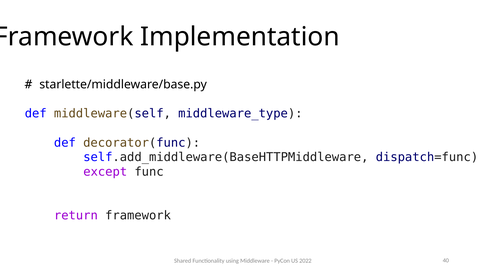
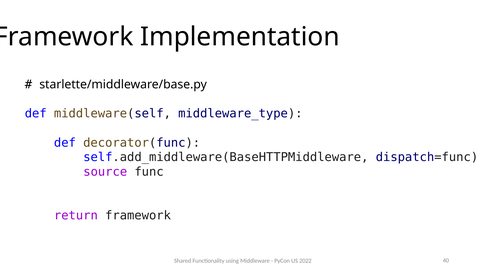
except: except -> source (105, 172)
